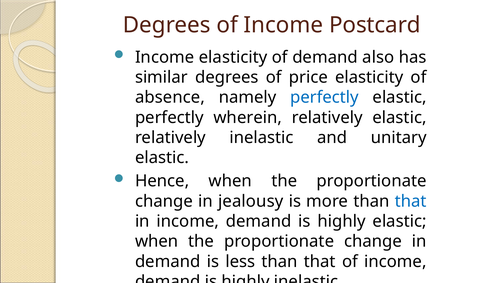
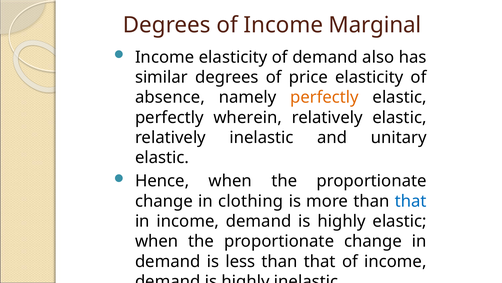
Postcard: Postcard -> Marginal (375, 25)
perfectly colour: blue -> orange (324, 97)
jealousy: jealousy -> clothing (251, 201)
